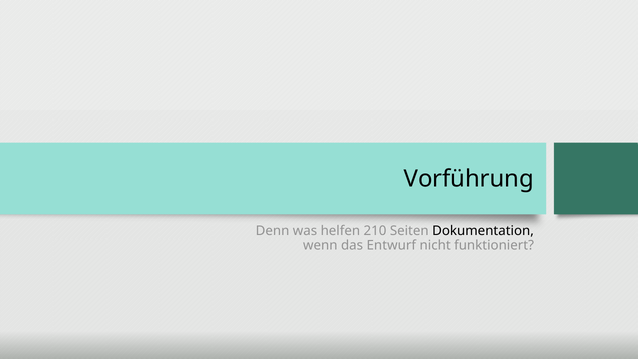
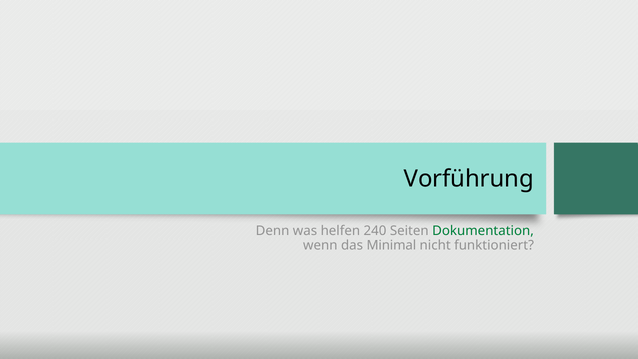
210: 210 -> 240 (375, 231)
Dokumentation colour: black -> green (483, 231)
Entwurf: Entwurf -> Minimal (391, 245)
